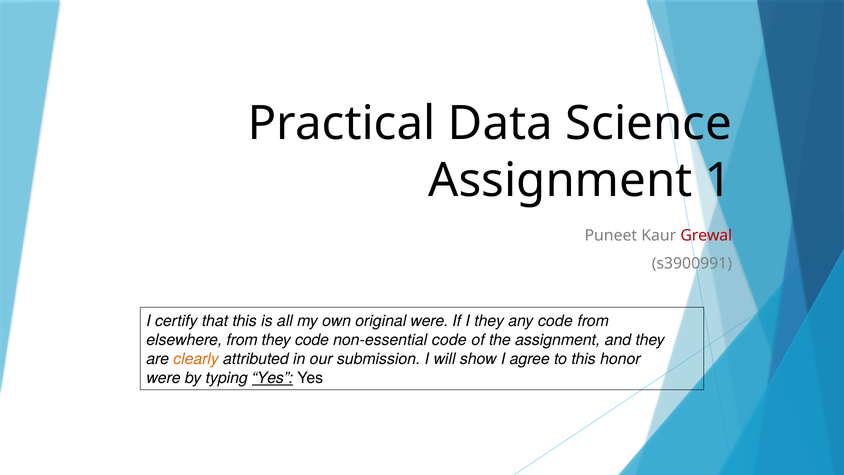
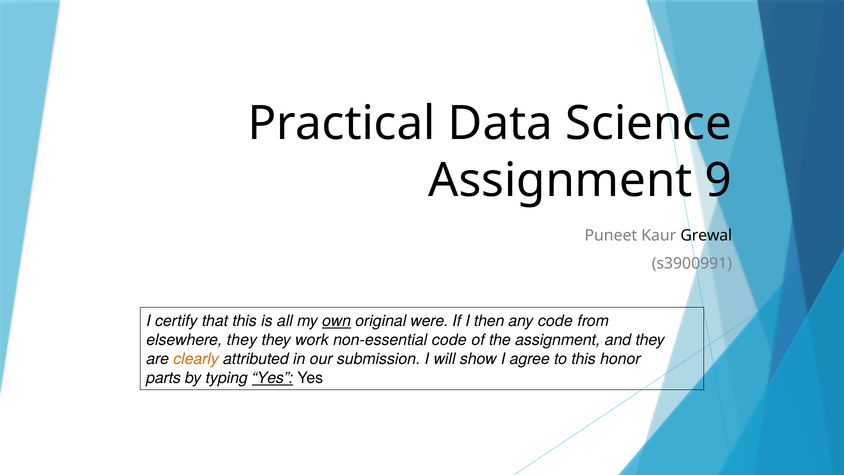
1: 1 -> 9 (718, 180)
Grewal colour: red -> black (706, 236)
own underline: none -> present (337, 321)
I they: they -> then (489, 321)
elsewhere from: from -> they (242, 340)
they code: code -> work (312, 340)
were: were -> parts (164, 378)
